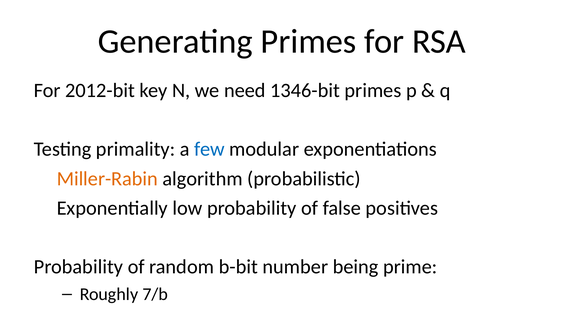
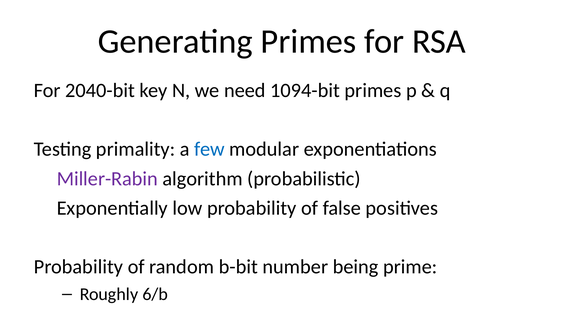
2012-bit: 2012-bit -> 2040-bit (100, 90)
1346-bit: 1346-bit -> 1094-bit (305, 90)
Miller-Rabin colour: orange -> purple (107, 179)
7/b: 7/b -> 6/b (155, 294)
